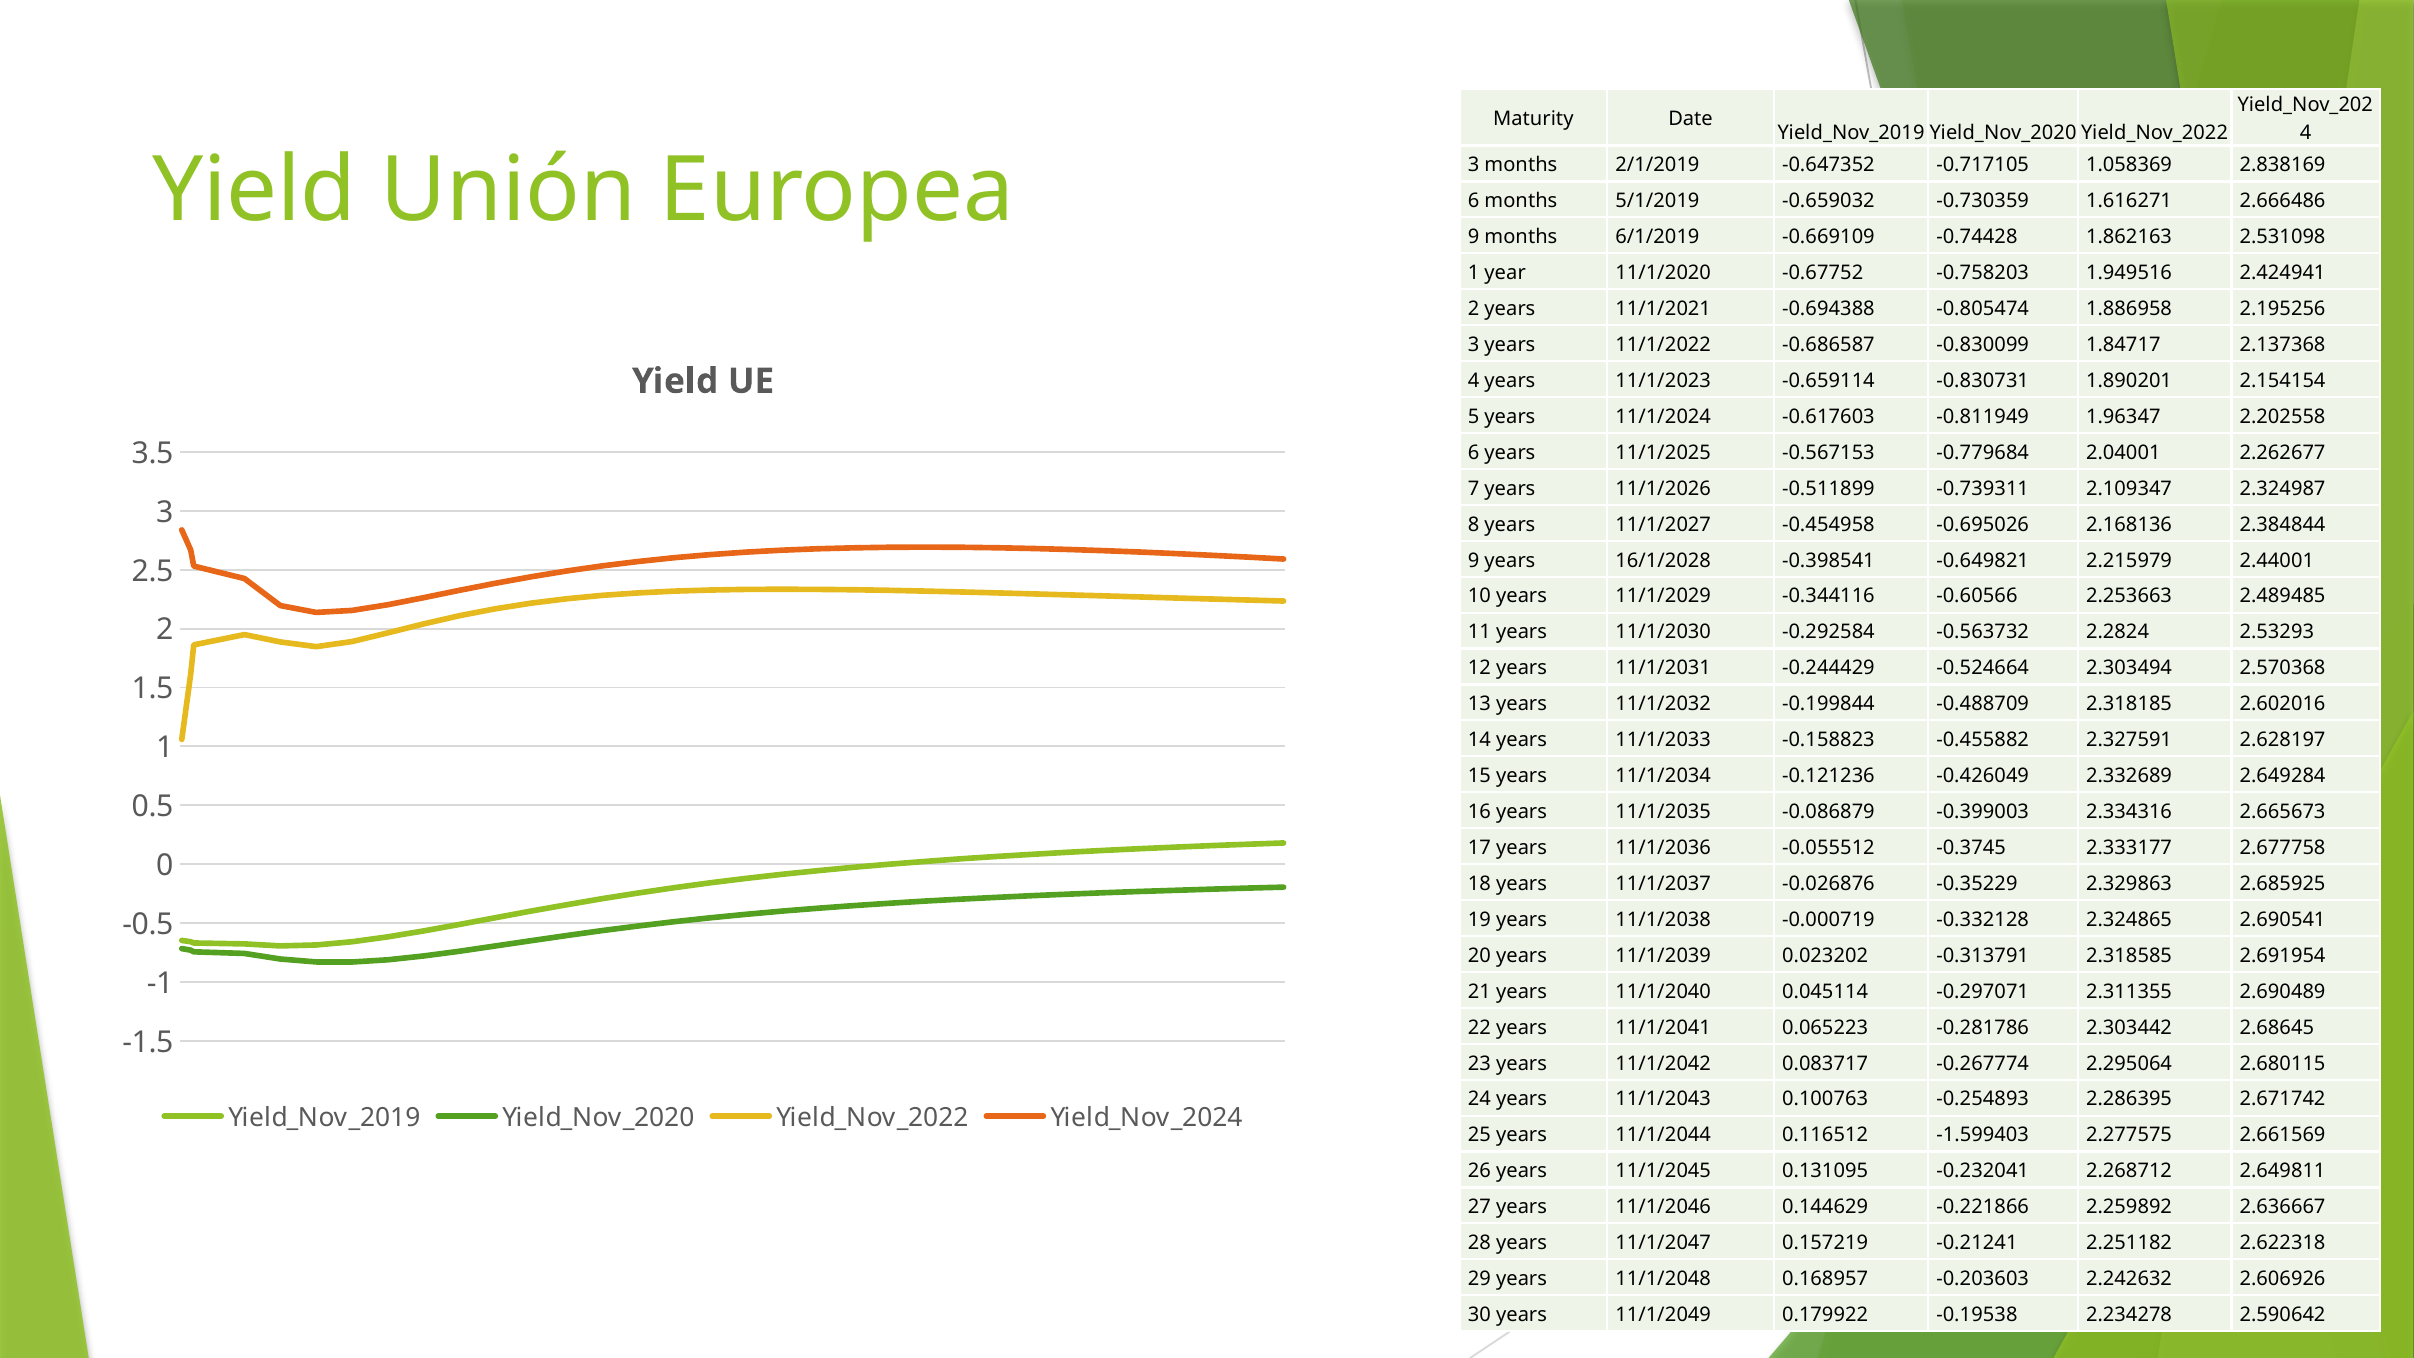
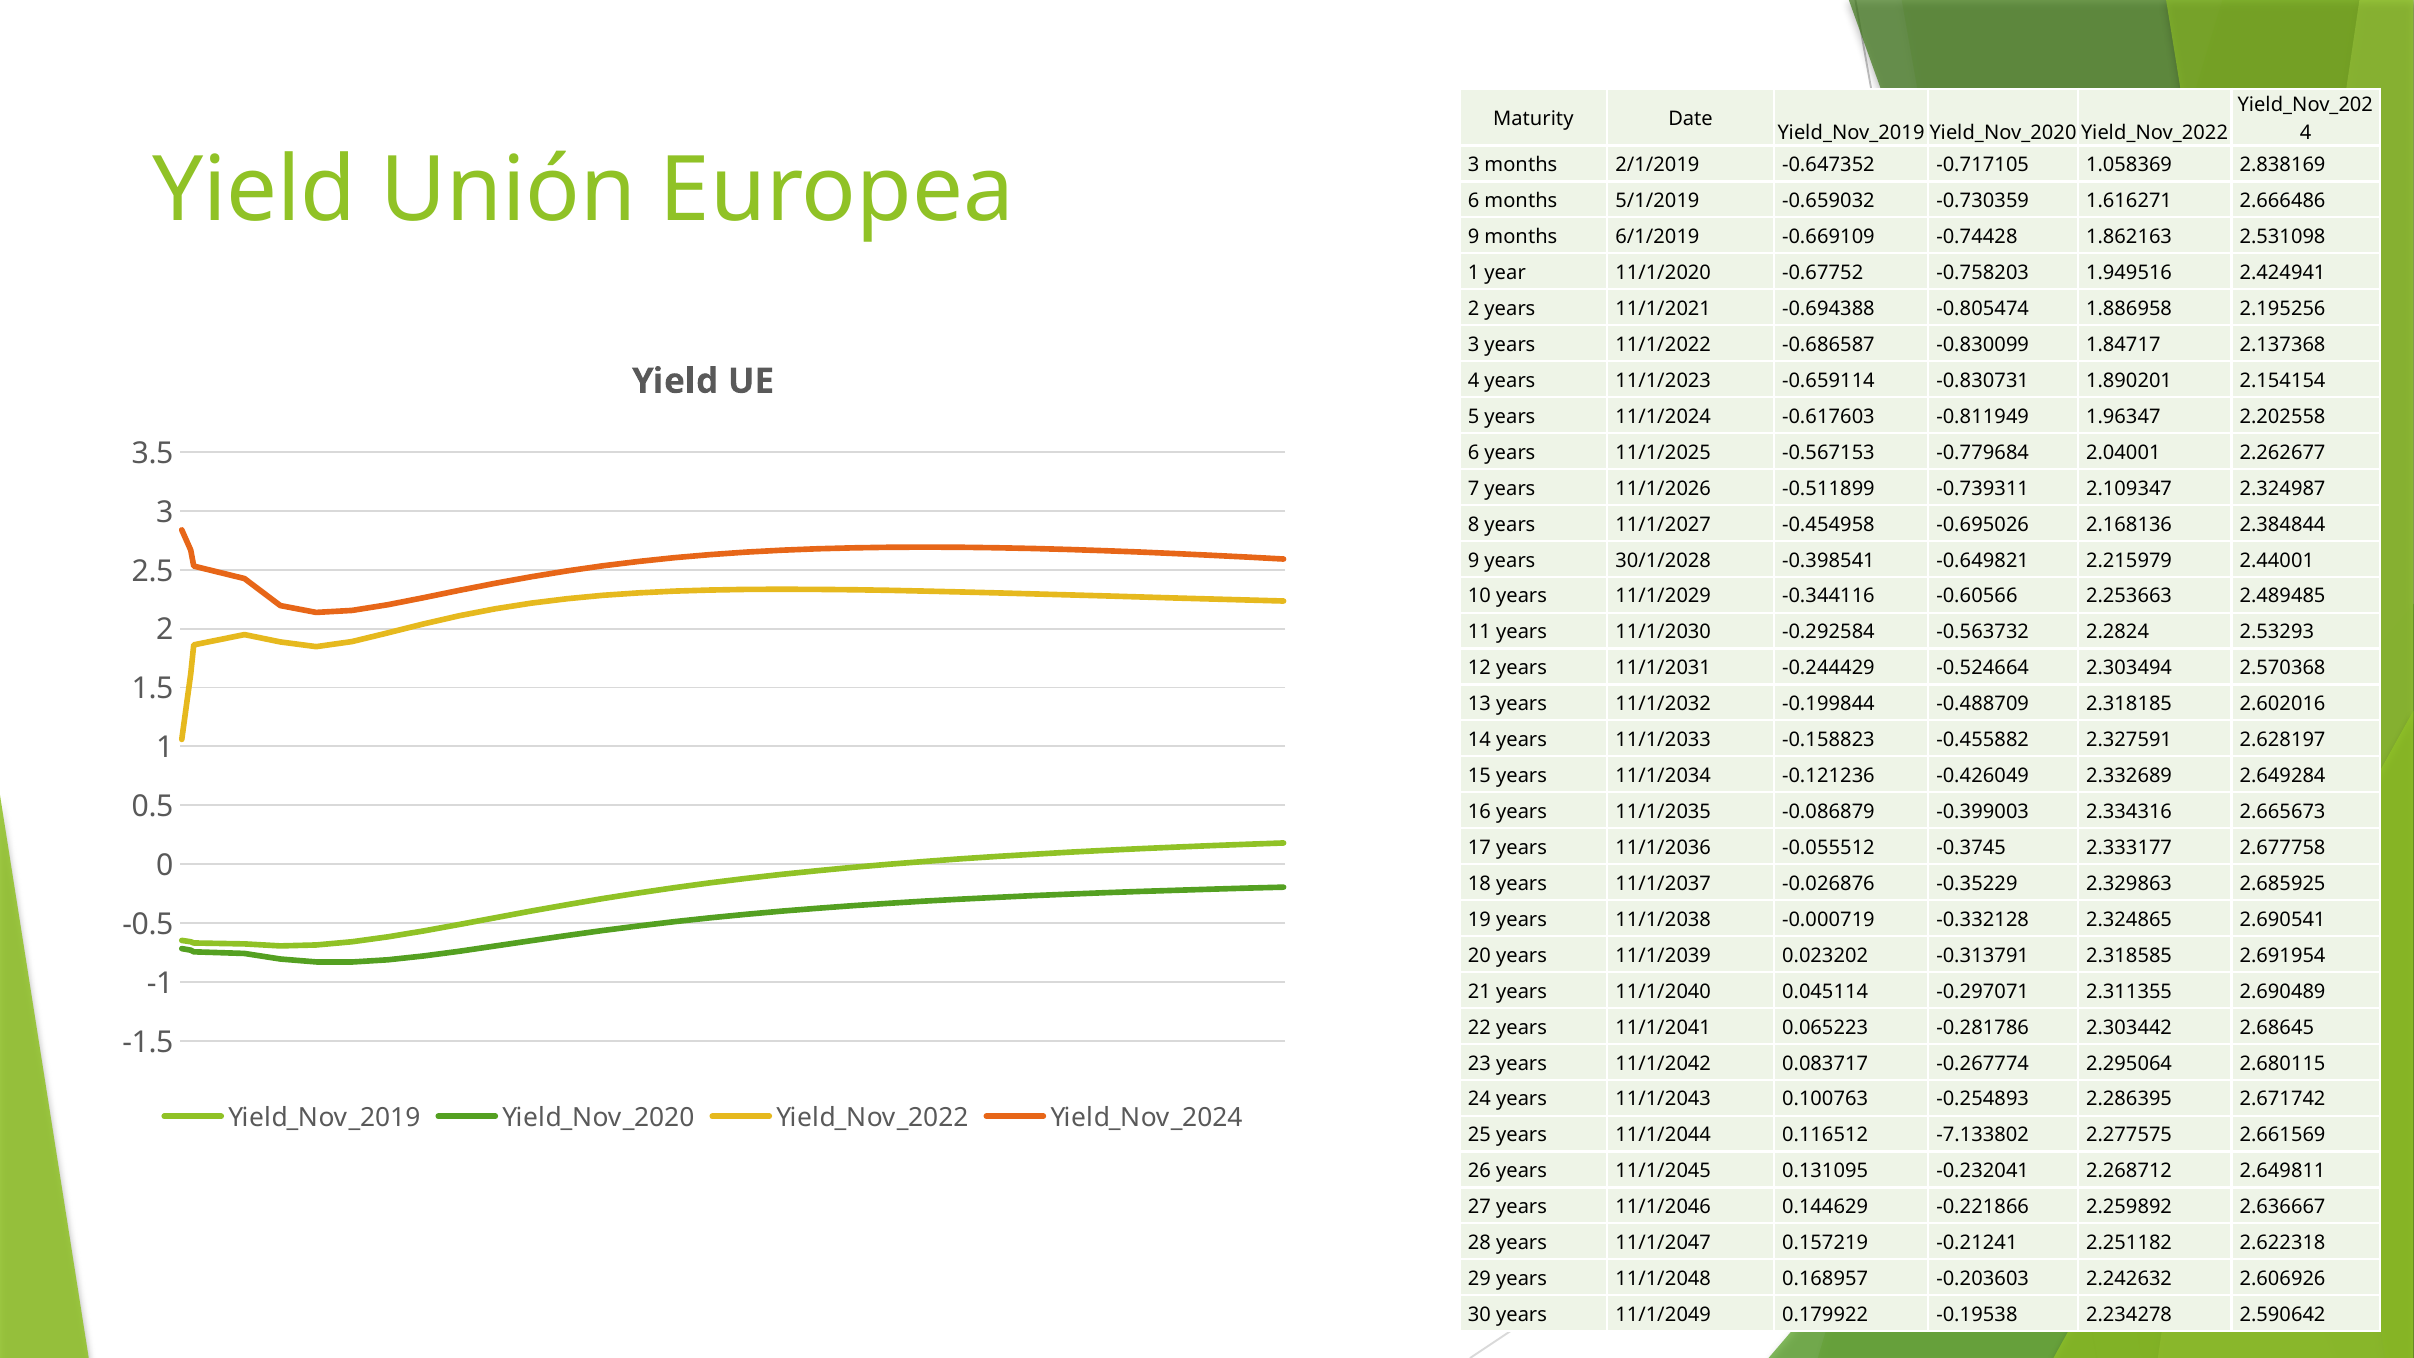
16/1/2028: 16/1/2028 -> 30/1/2028 (1663, 560)
-1.599403: -1.599403 -> -7.133802 (1983, 1135)
